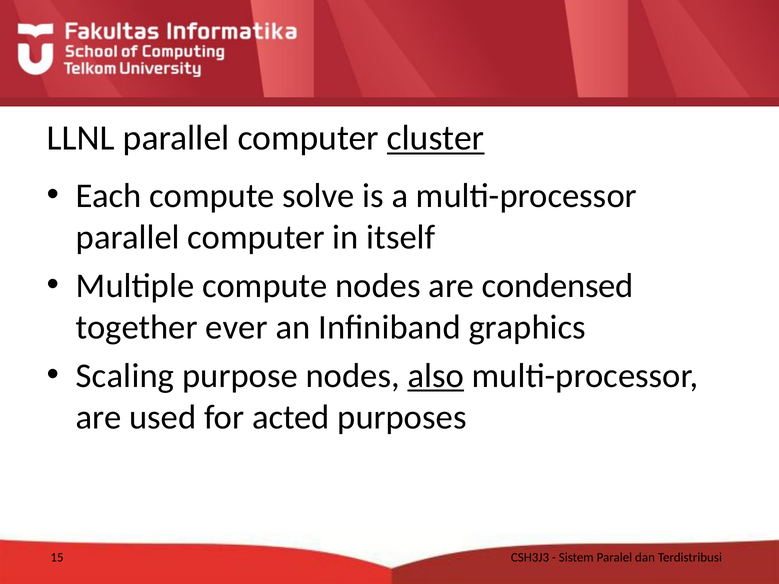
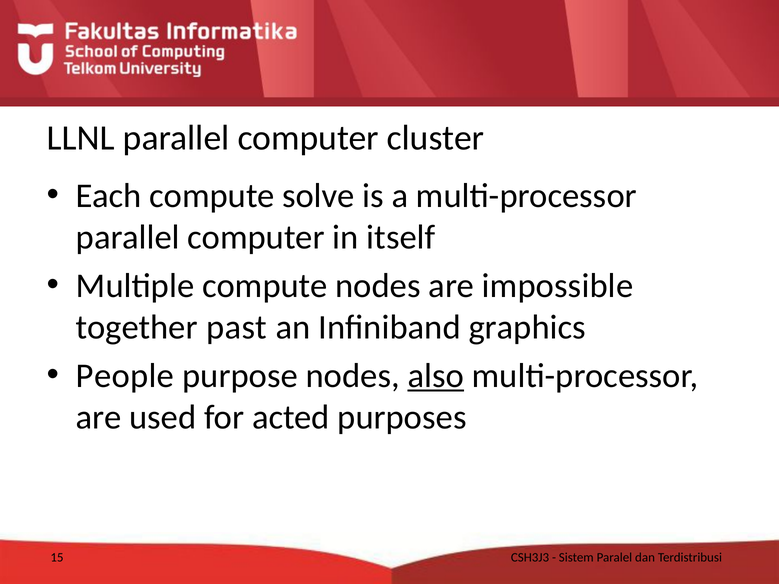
cluster underline: present -> none (436, 138)
condensed: condensed -> impossible (557, 286)
ever: ever -> past (237, 327)
Scaling: Scaling -> People (125, 376)
